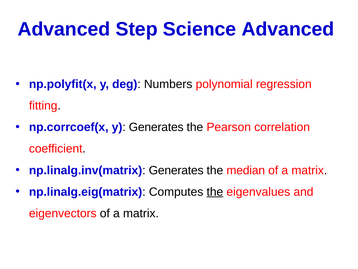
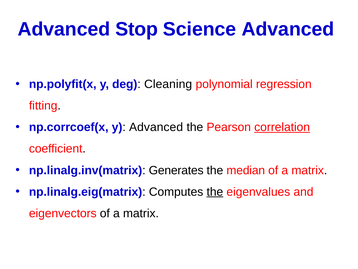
Step: Step -> Stop (137, 29)
Numbers: Numbers -> Cleaning (168, 84)
y Generates: Generates -> Advanced (156, 127)
correlation underline: none -> present (282, 127)
